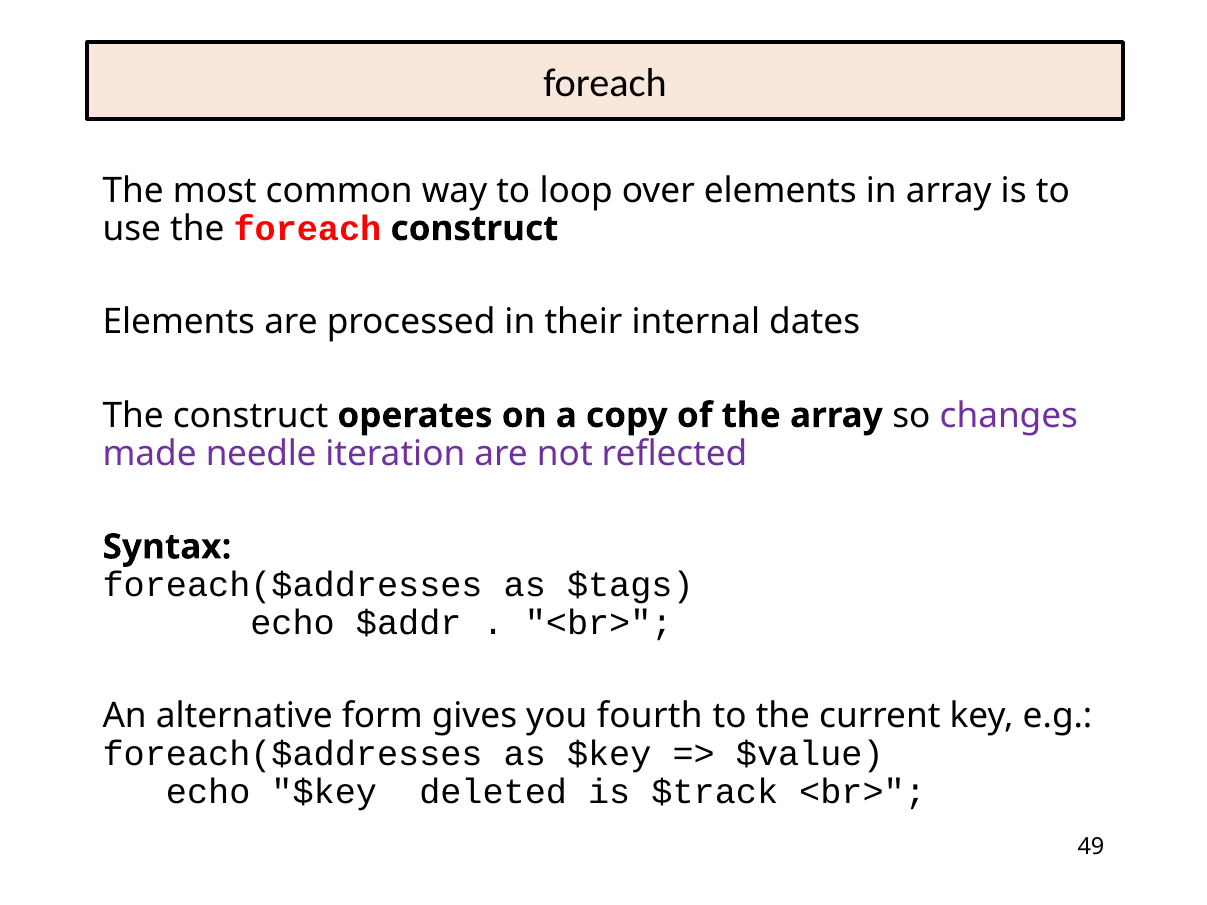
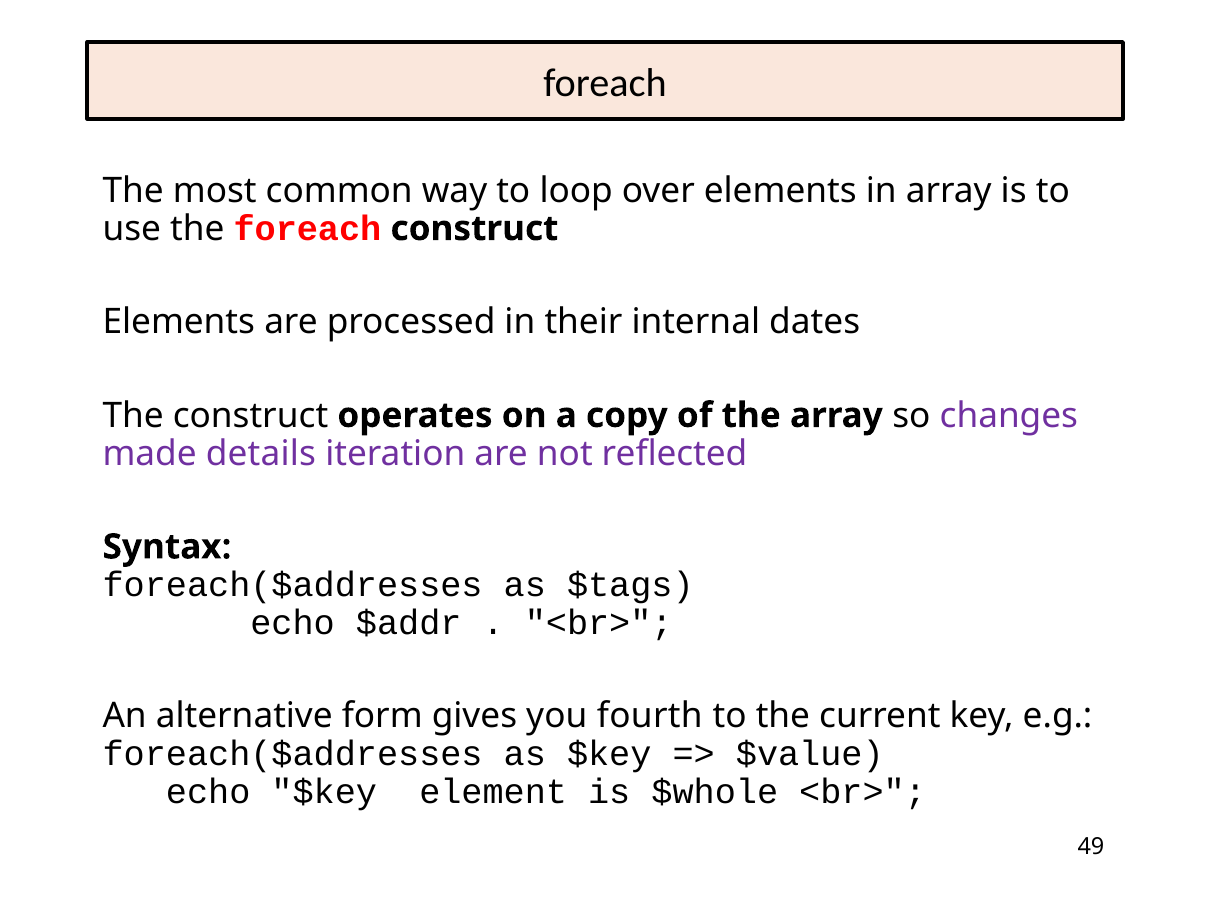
needle: needle -> details (261, 454)
deleted: deleted -> element (493, 793)
$track: $track -> $whole (715, 793)
